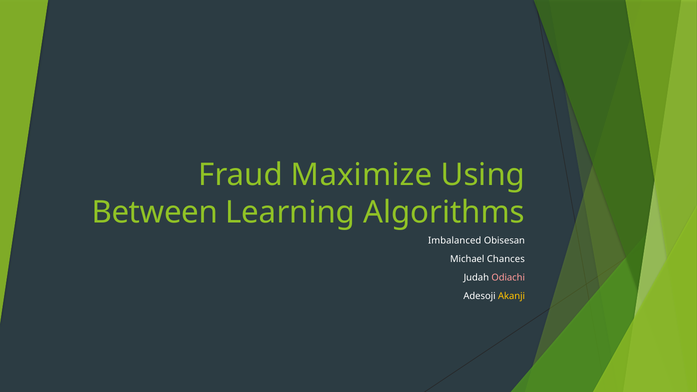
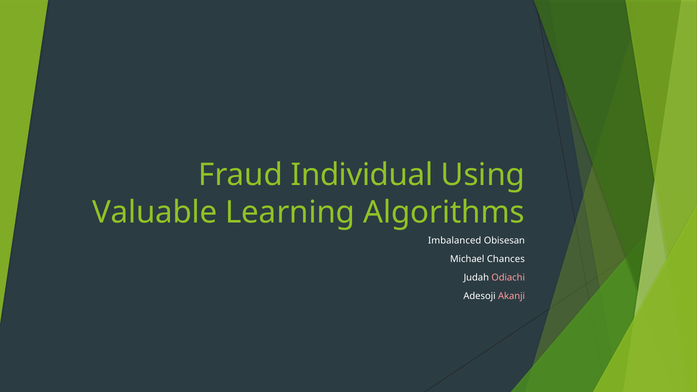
Maximize: Maximize -> Individual (362, 175)
Between: Between -> Valuable (155, 212)
Akanji colour: yellow -> pink (512, 296)
